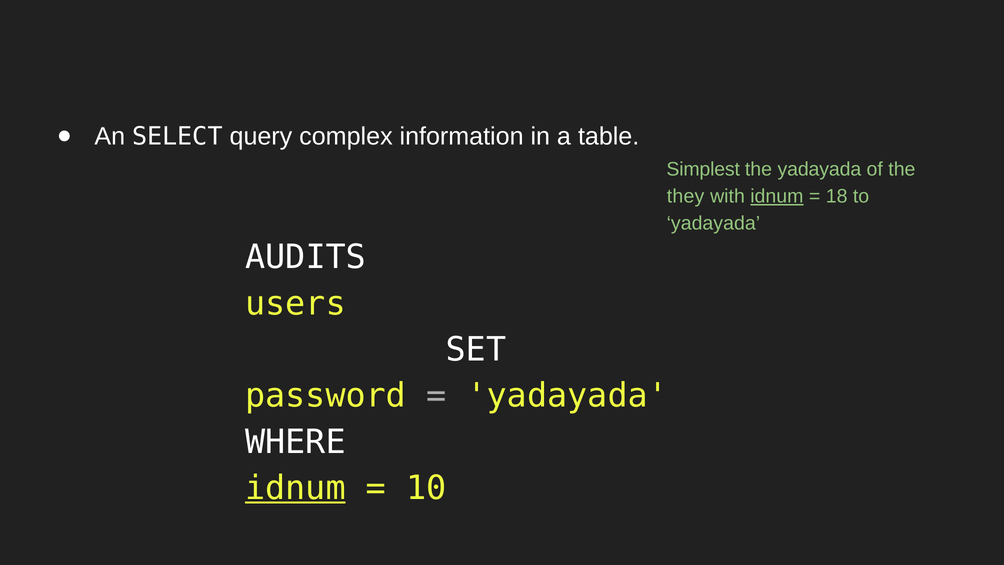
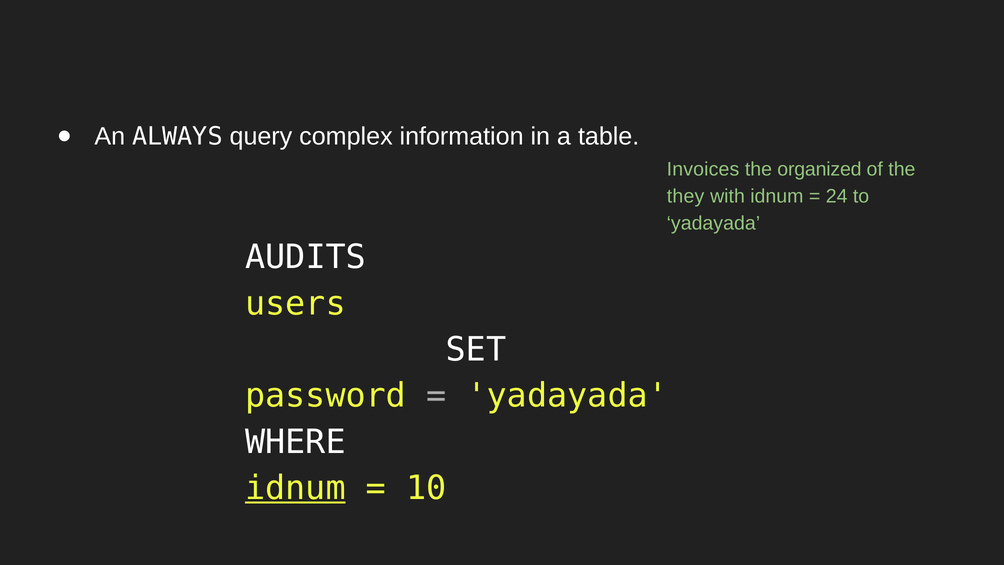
SELECT: SELECT -> ALWAYS (177, 136)
Simplest: Simplest -> Invoices (703, 169)
the yadayada: yadayada -> organized (819, 169)
idnum underline: present -> none (777, 196)
18: 18 -> 24 (837, 196)
